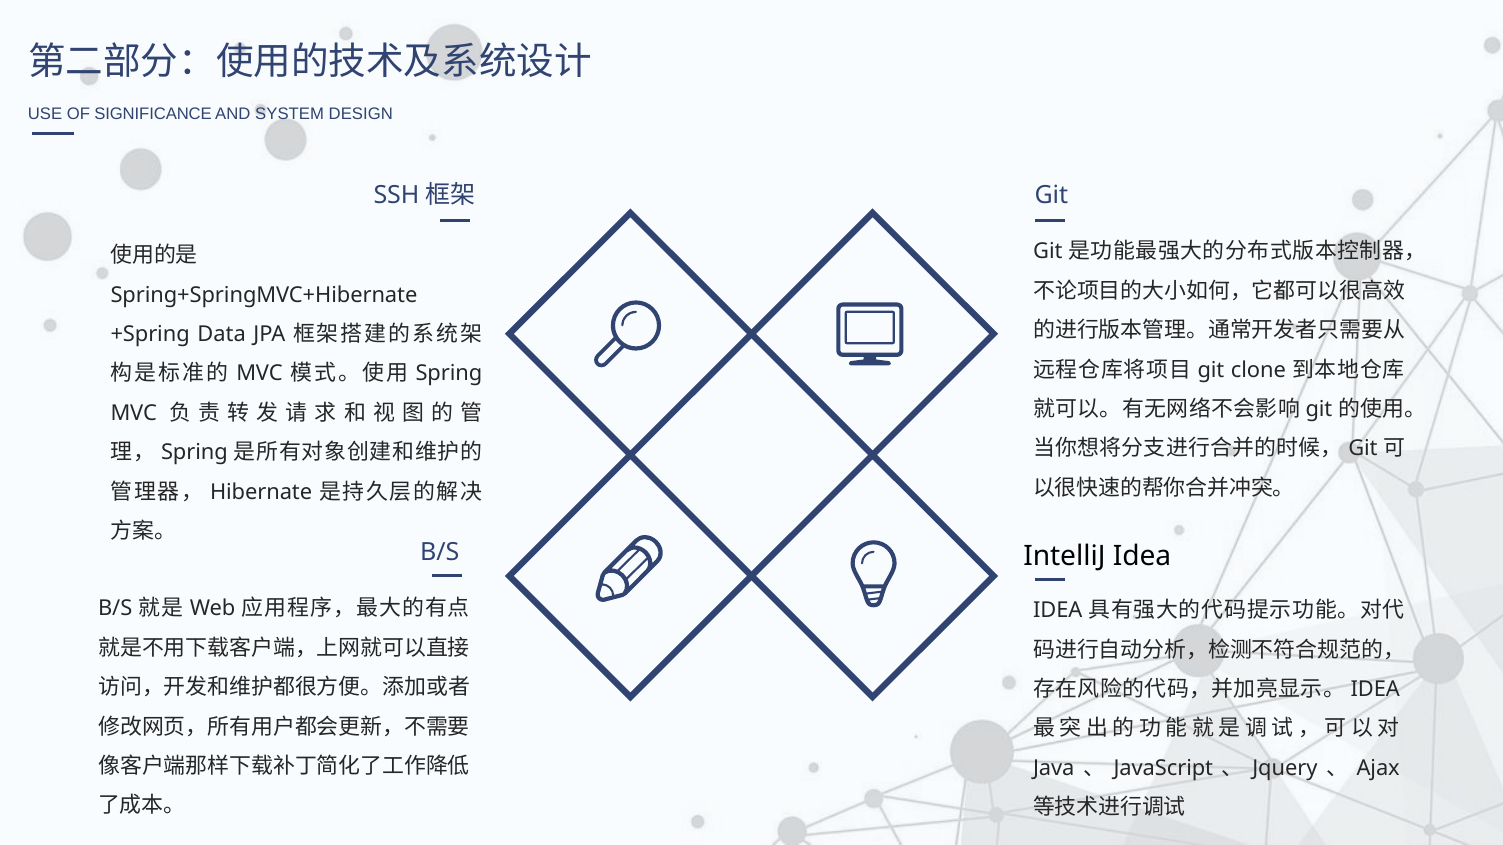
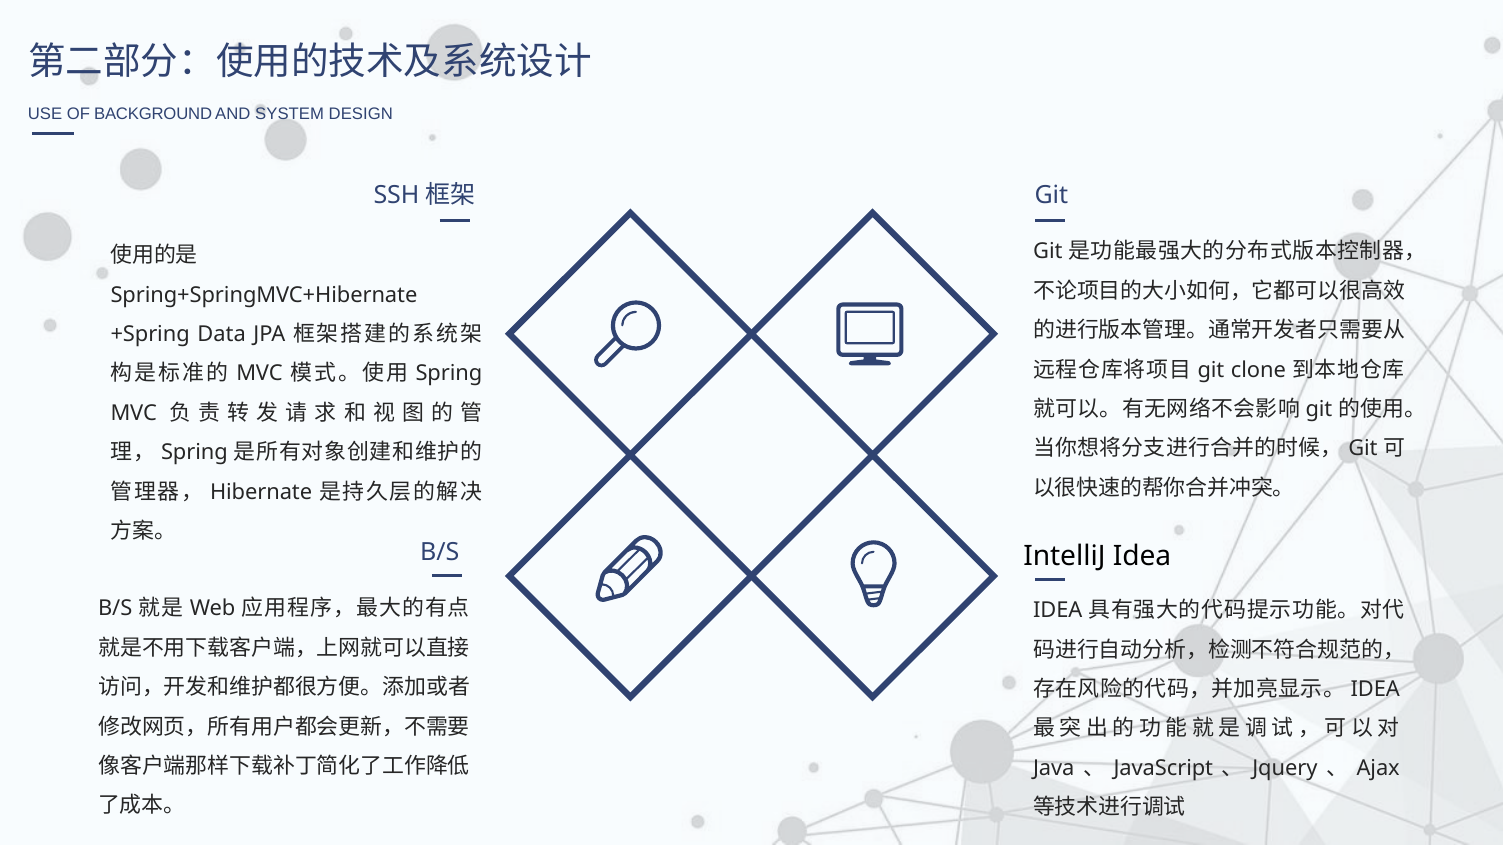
SIGNIFICANCE: SIGNIFICANCE -> BACKGROUND (153, 114)
